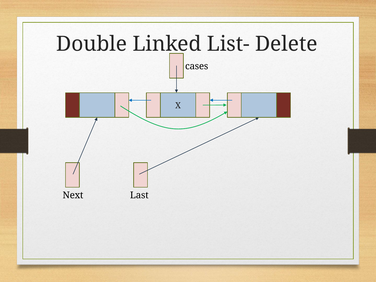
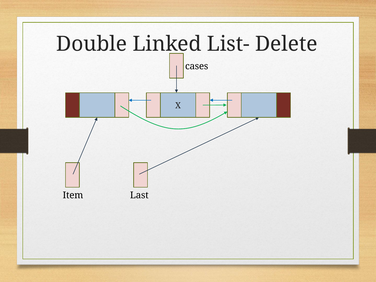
Next: Next -> Item (73, 195)
